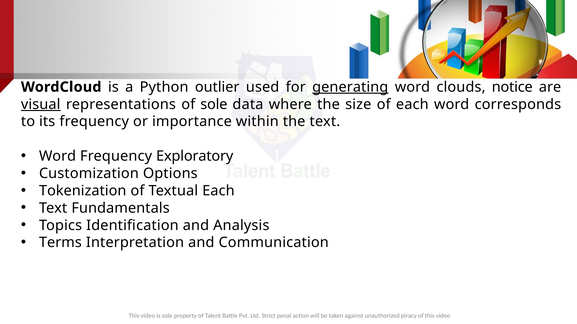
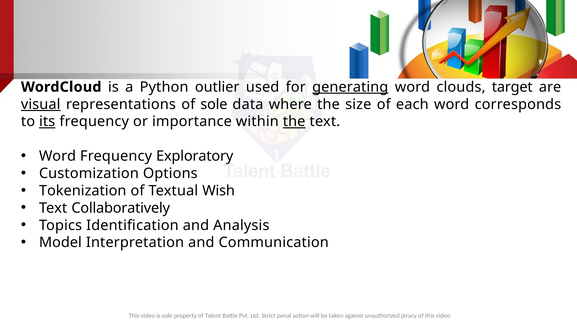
notice: notice -> target (512, 87)
its underline: none -> present (47, 122)
the underline: none -> present (294, 122)
Textual Each: Each -> Wish (219, 191)
Fundamentals: Fundamentals -> Collaboratively (121, 208)
Terms: Terms -> Model (60, 243)
